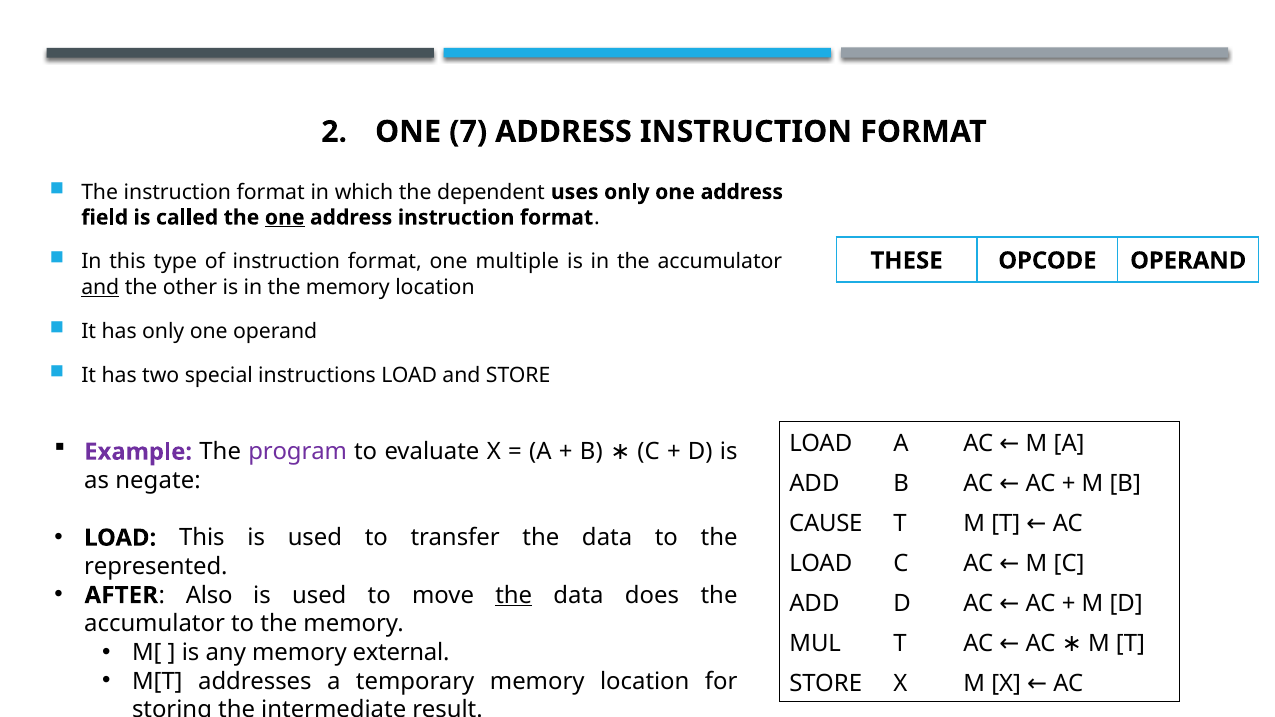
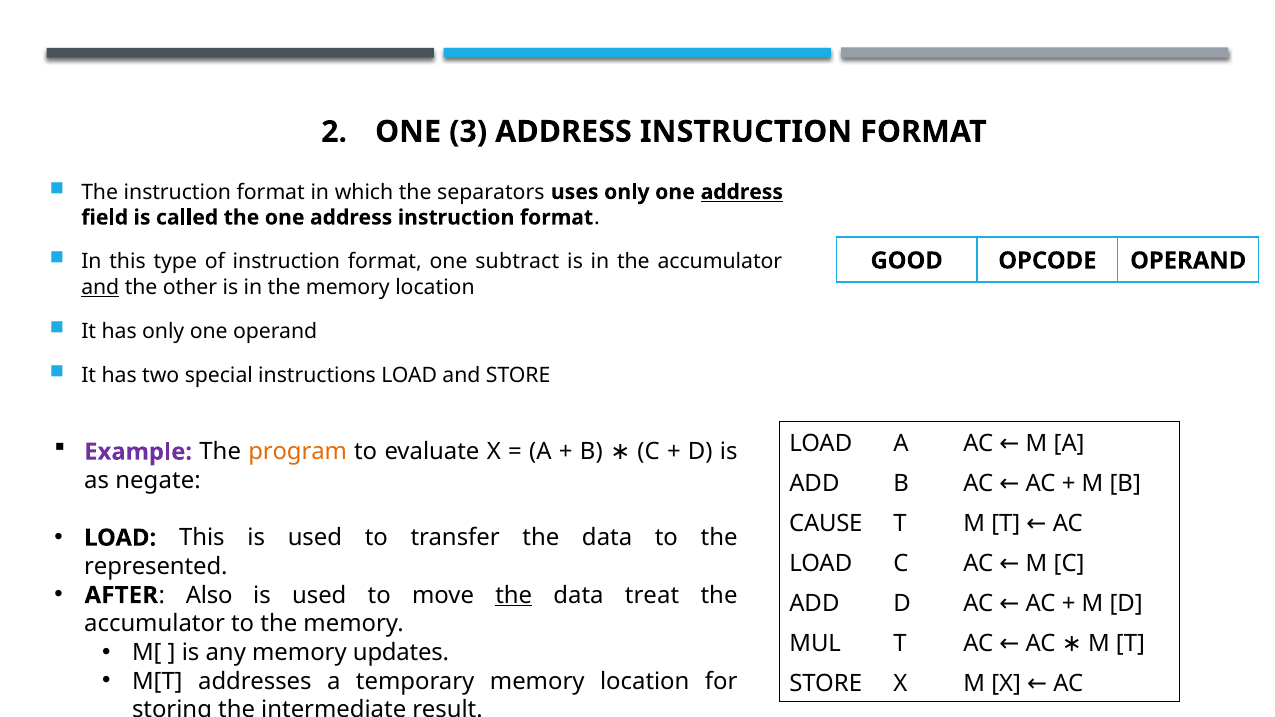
7: 7 -> 3 (468, 132)
dependent: dependent -> separators (491, 192)
address underline: none -> present (742, 192)
one underline: present -> none (285, 218)
multiple: multiple -> subtract (517, 262)
THESE: THESE -> GOOD (907, 261)
program colour: purple -> orange (298, 452)
does: does -> treat (652, 595)
external: external -> updates (401, 653)
